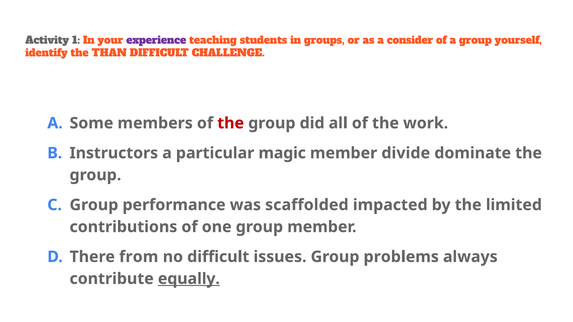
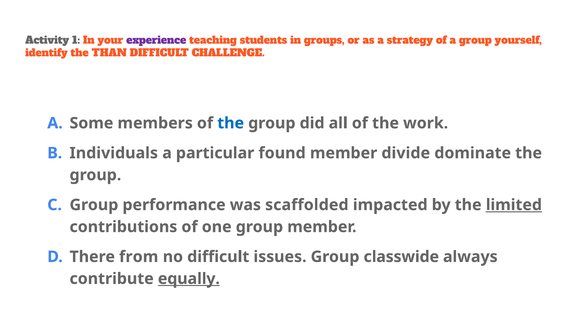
consider: consider -> strategy (410, 41)
the colour: red -> blue (231, 123)
Instructors: Instructors -> Individuals (114, 153)
magic: magic -> found (282, 153)
limited underline: none -> present (514, 205)
problems: problems -> classwide (401, 257)
